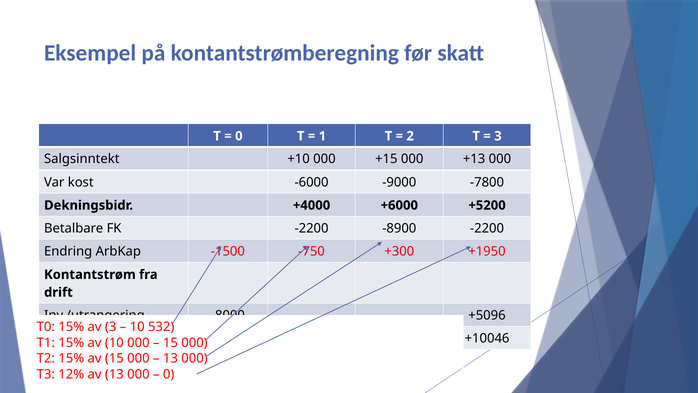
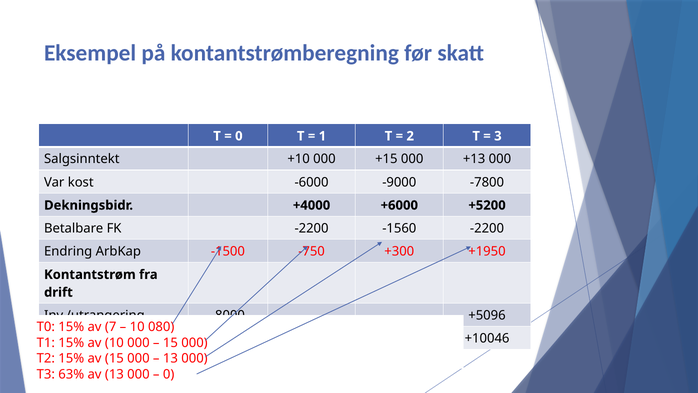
-8900: -8900 -> -1560 (399, 228)
av 3: 3 -> 7 (111, 327)
532: 532 -> 080 (161, 327)
12%: 12% -> 63% (71, 374)
